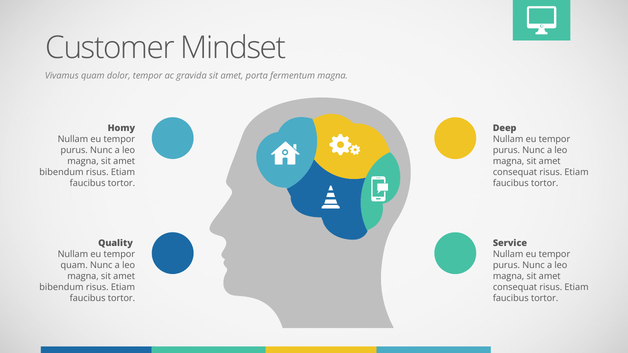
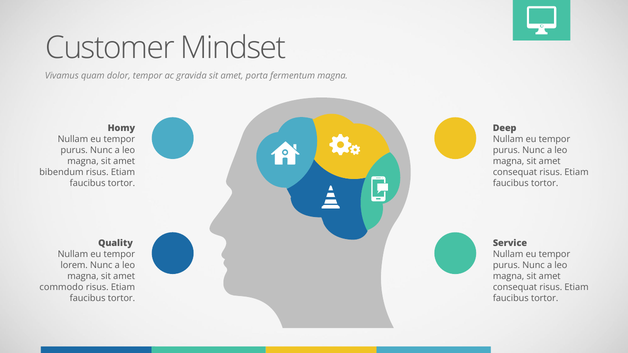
quam: quam -> lorem (74, 266)
bibendum: bibendum -> commodo (61, 288)
